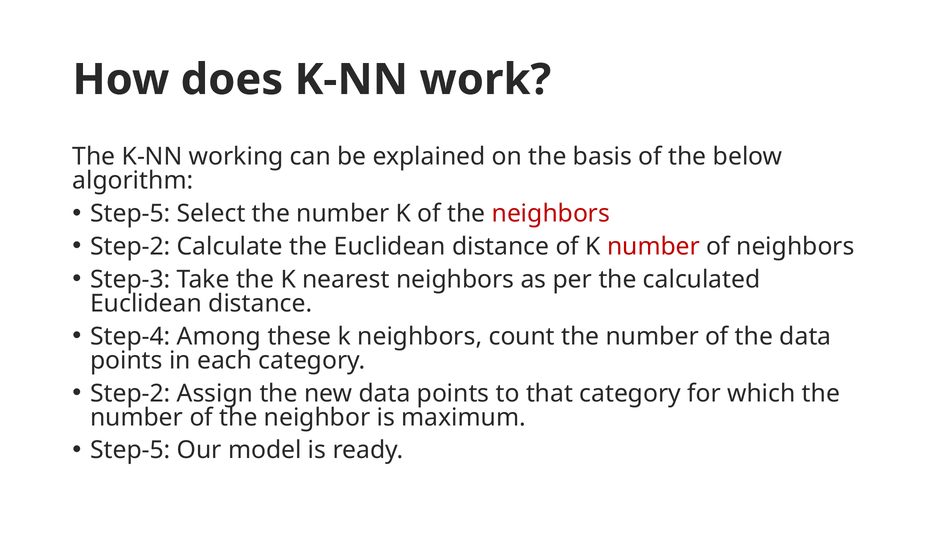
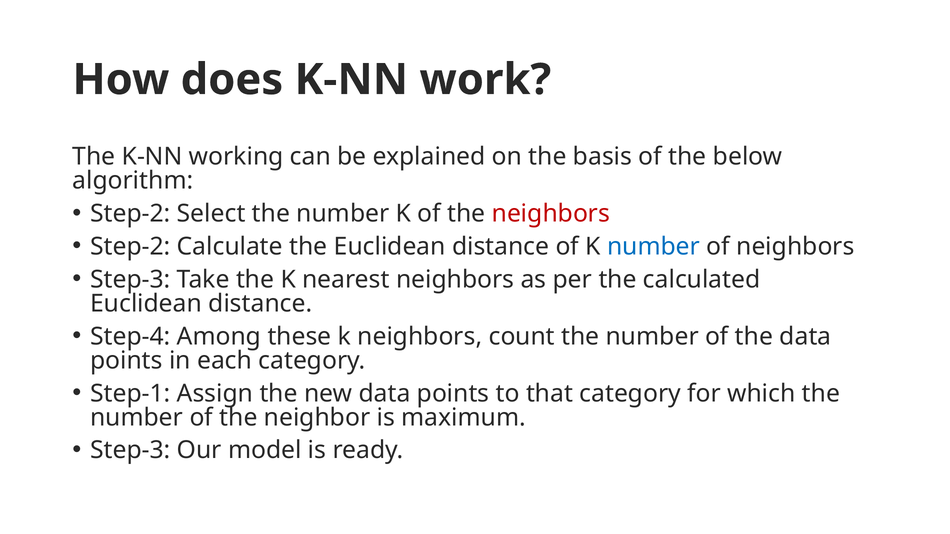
Step-5: Step-5 -> Step-2 (130, 214)
number colour: red -> blue (654, 247)
Step-2: Step-2 -> Step-1 (130, 394)
Step-5: Step-5 -> Step-3 (130, 451)
